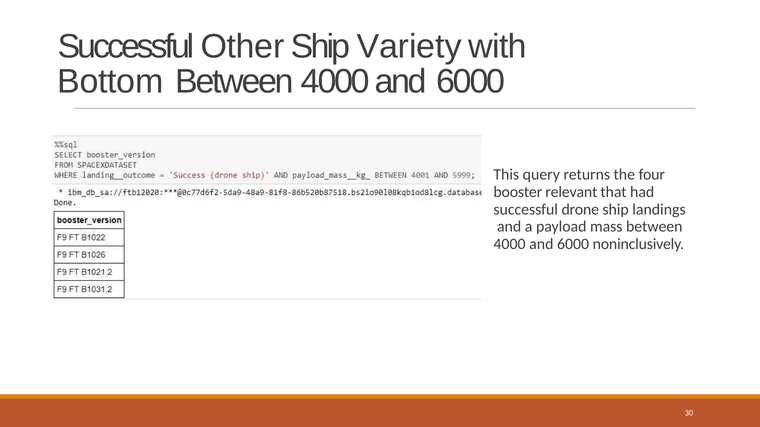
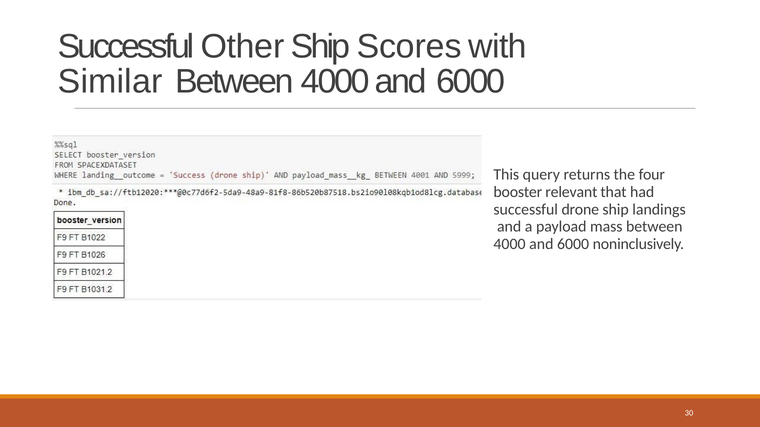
Variety: Variety -> Scores (409, 47)
Bottom: Bottom -> Similar (110, 82)
